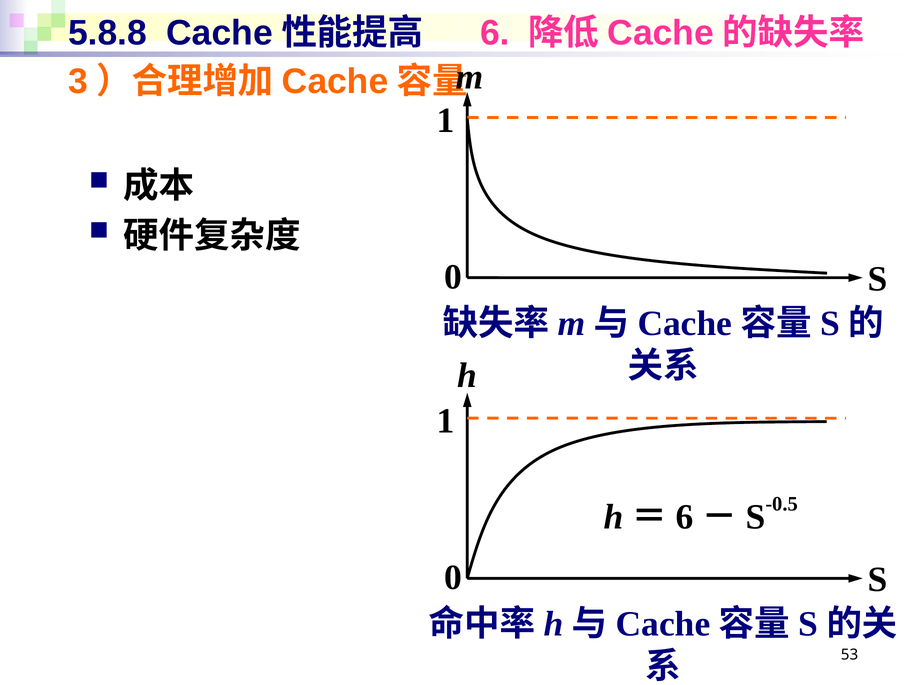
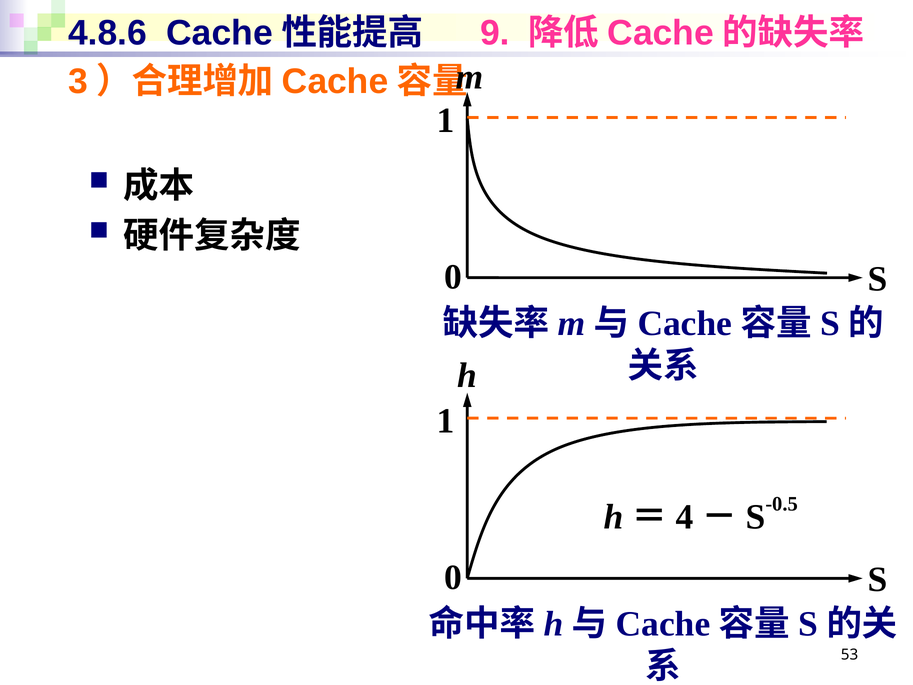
5.8.8: 5.8.8 -> 4.8.6 (107, 33)
6: 6 -> 9 (495, 33)
6: 6 -> 4 (684, 517)
